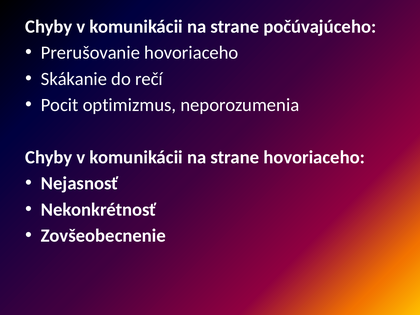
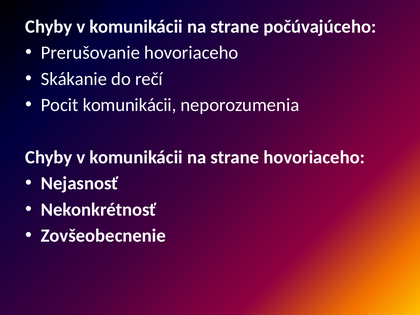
Pocit optimizmus: optimizmus -> komunikácii (130, 105)
